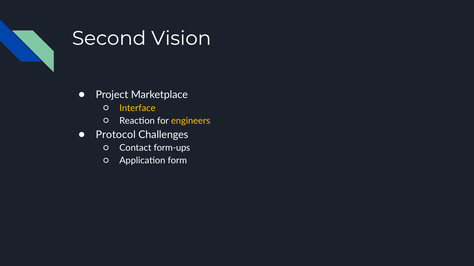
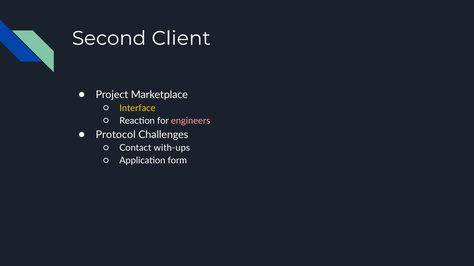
Vision: Vision -> Client (181, 38)
engineers colour: yellow -> pink (191, 121)
form-ups: form-ups -> with-ups (172, 148)
